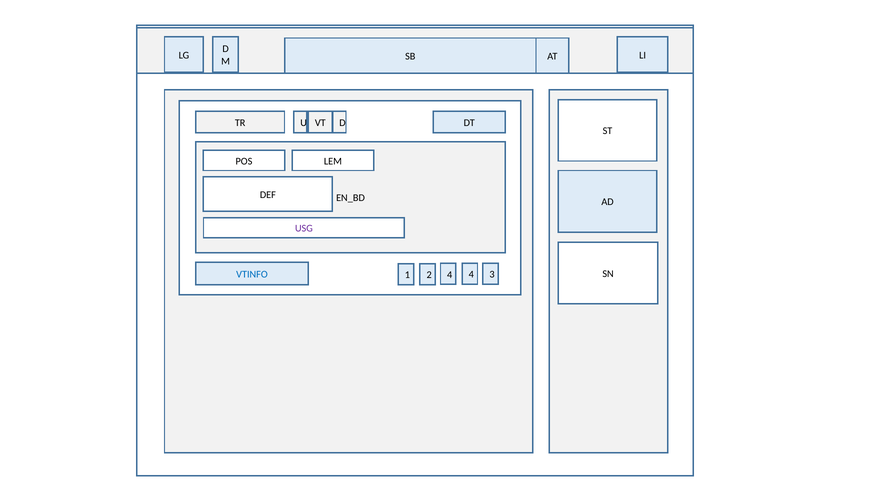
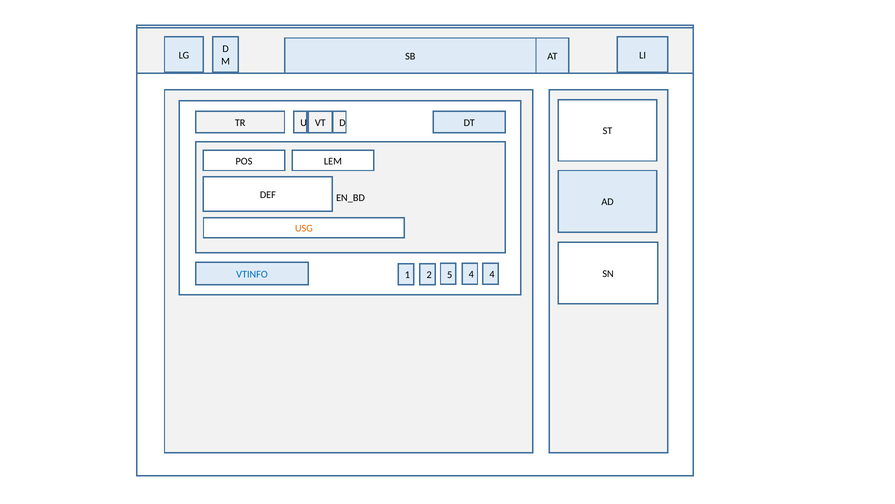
USG colour: purple -> orange (304, 228)
2 4: 4 -> 5 (450, 274)
4 3: 3 -> 4 (492, 274)
